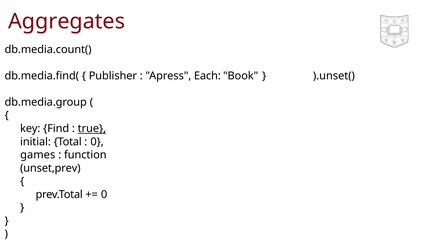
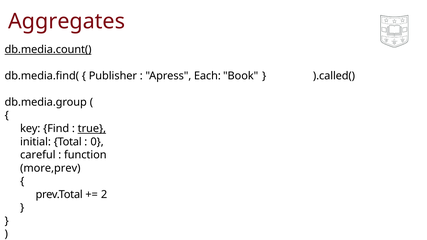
db.media.count( underline: none -> present (48, 49)
).unset(: ).unset( -> ).called( (334, 76)
games: games -> careful (38, 155)
unset,prev: unset,prev -> more,prev (50, 168)
0: 0 -> 2 (104, 195)
